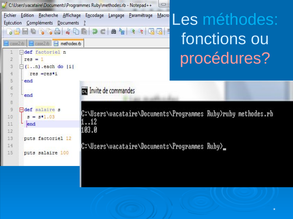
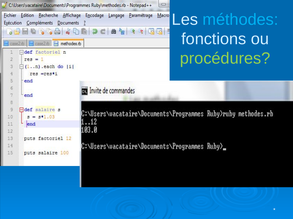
procédures colour: pink -> light green (225, 59)
